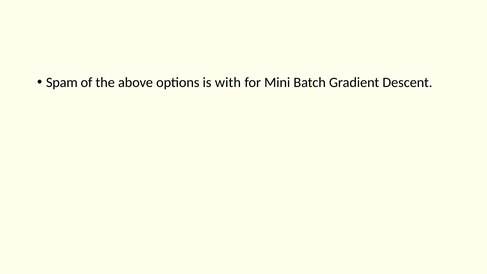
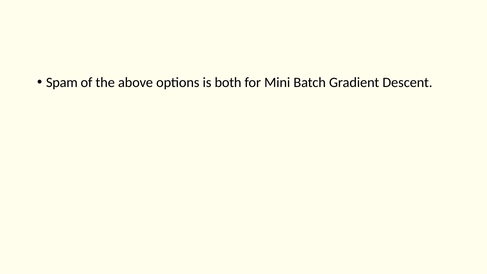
with: with -> both (228, 82)
